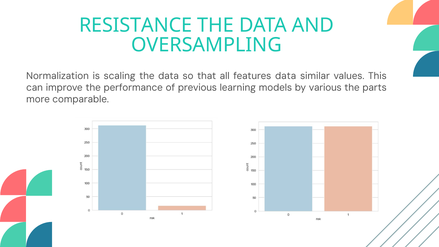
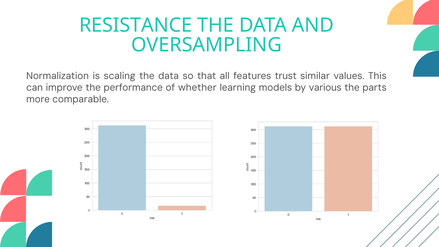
features data: data -> trust (286, 76)
previous: previous -> whether (197, 88)
